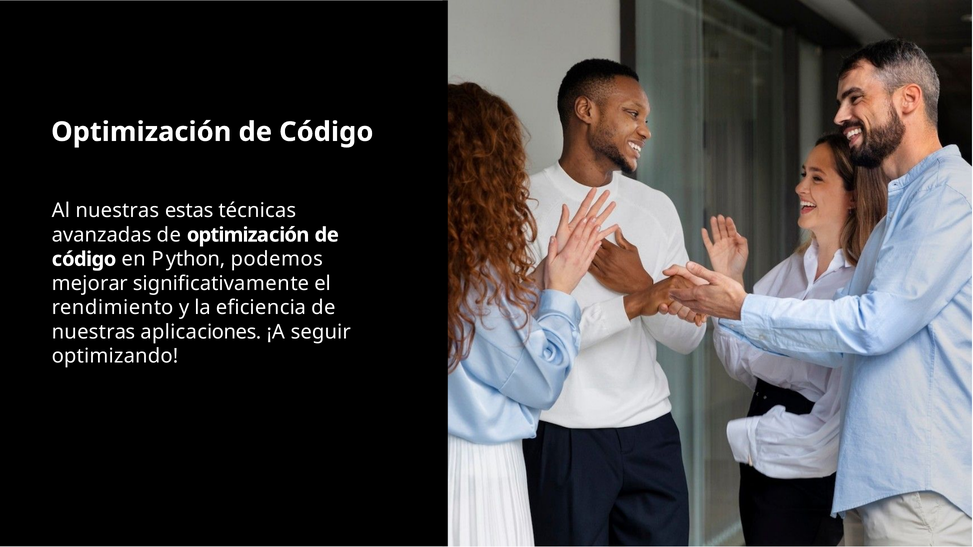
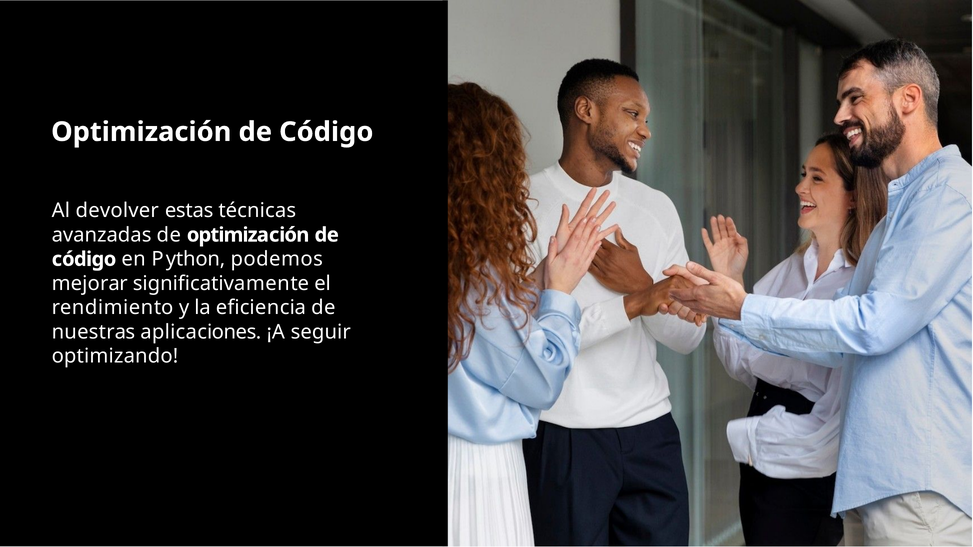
Al nuestras: nuestras -> devolver (117, 211)
